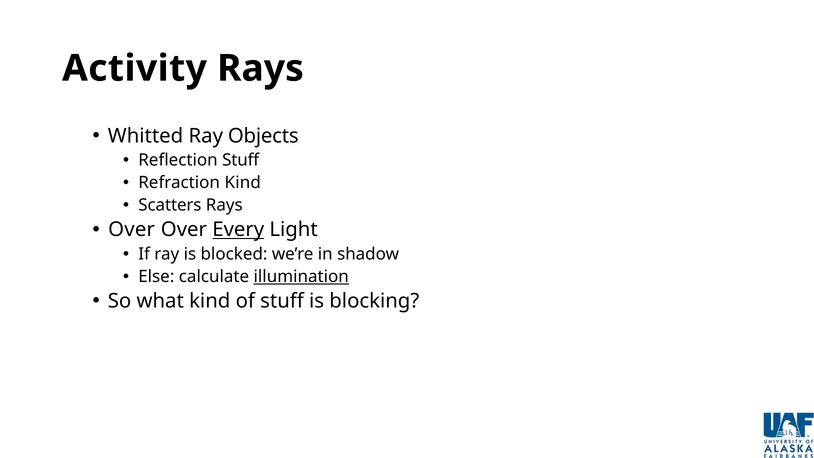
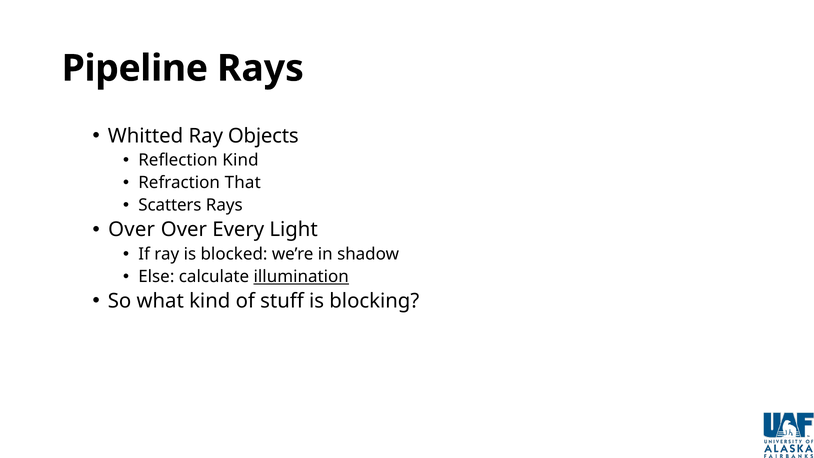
Activity: Activity -> Pipeline (135, 68)
Reflection Stuff: Stuff -> Kind (241, 160)
Refraction Kind: Kind -> That (243, 183)
Every underline: present -> none (238, 230)
